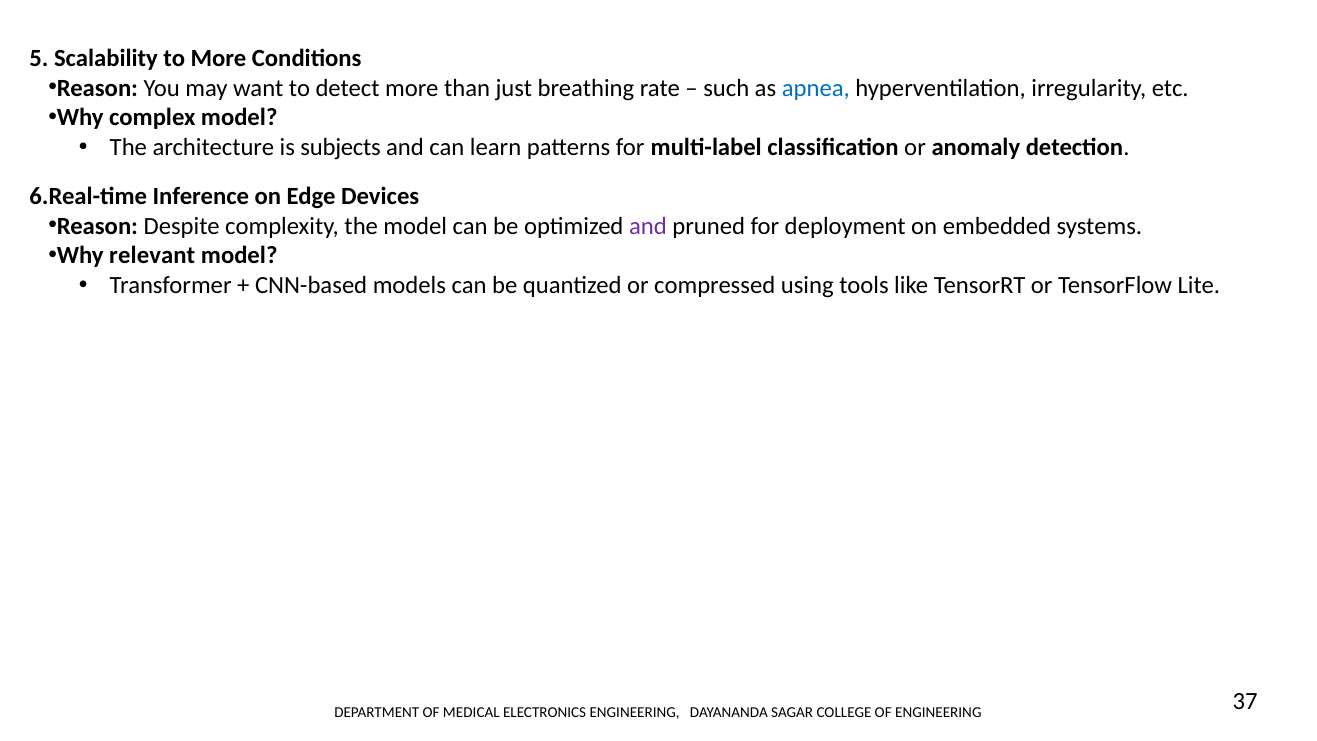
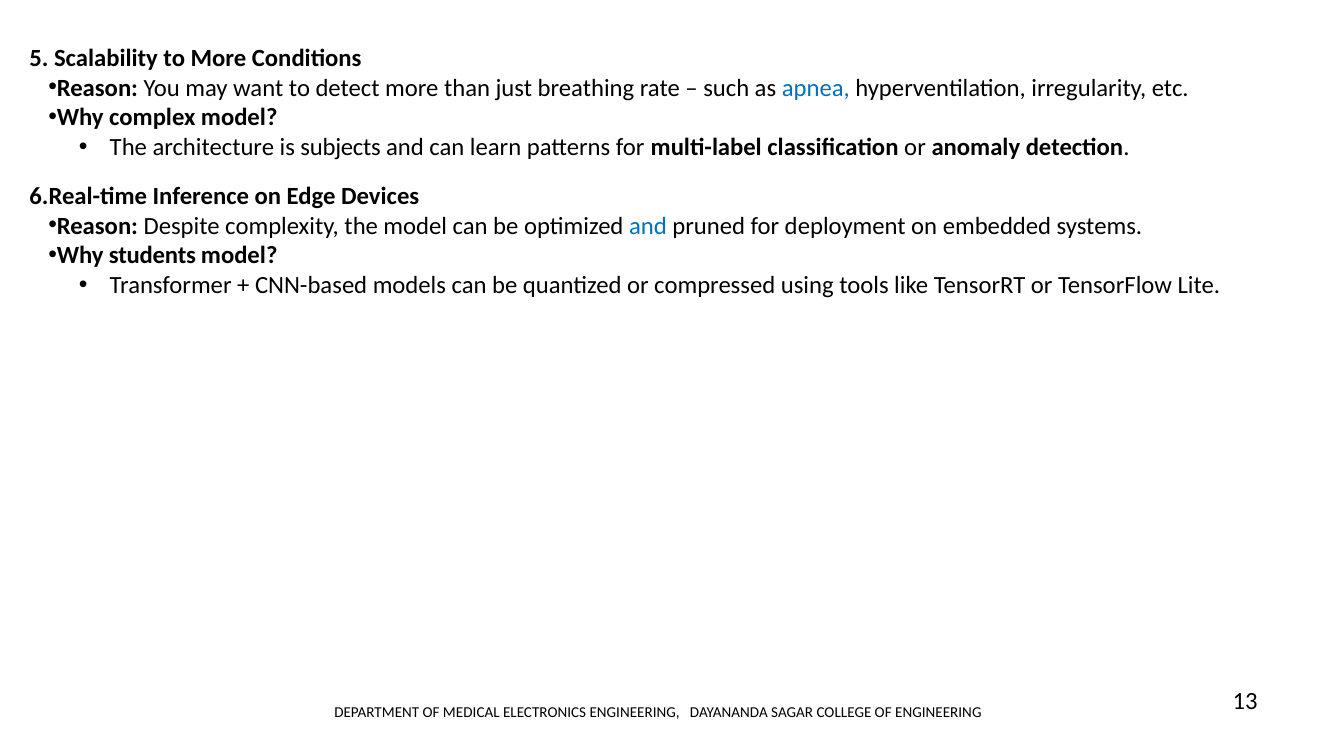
and colour: purple -> blue (648, 226)
relevant: relevant -> students (152, 255)
37: 37 -> 13 (1245, 701)
